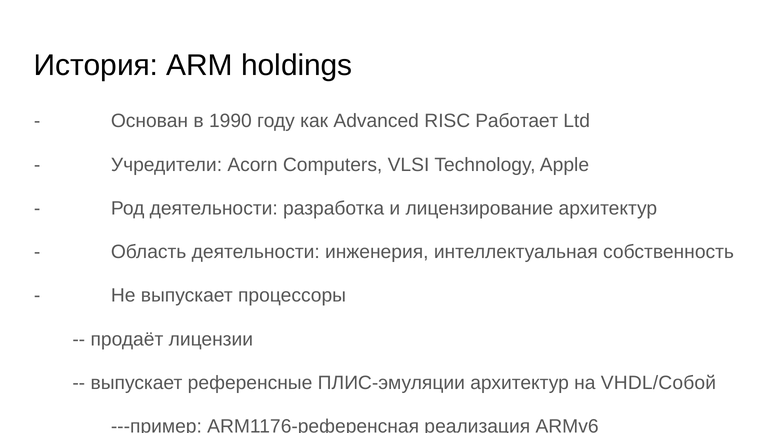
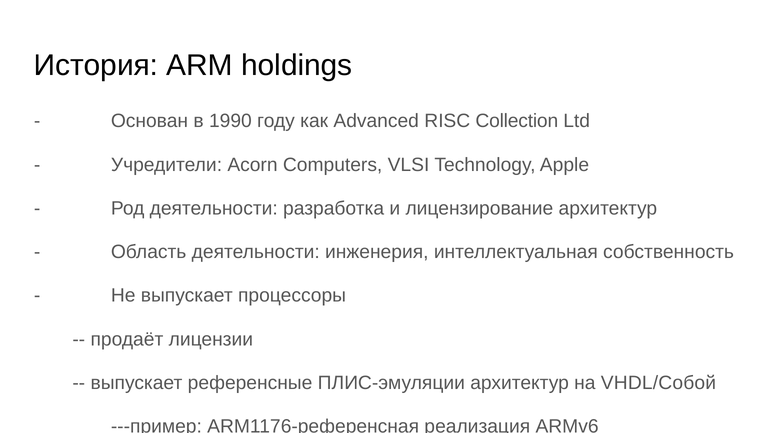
Работает: Работает -> Collection (517, 121)
